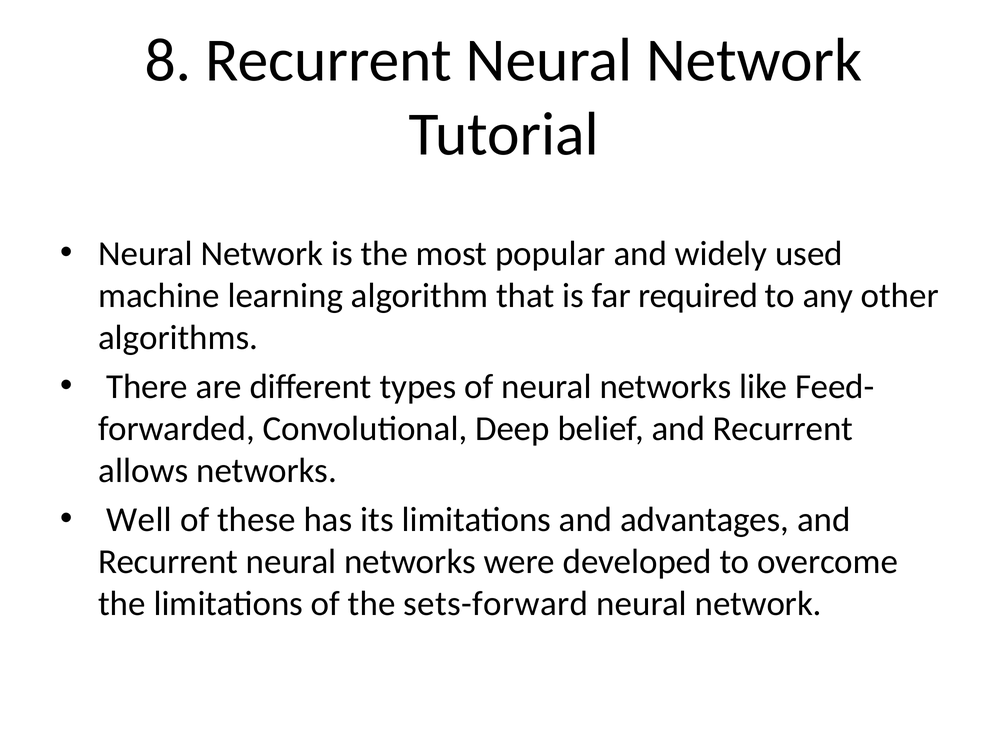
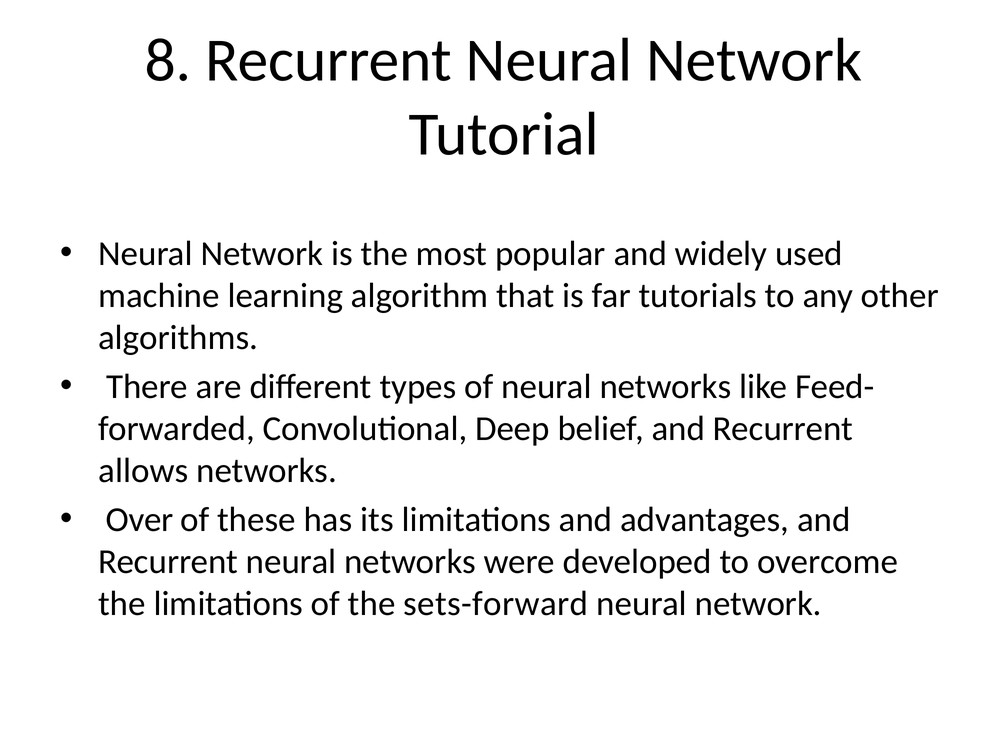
required: required -> tutorials (698, 296)
Well: Well -> Over (140, 520)
